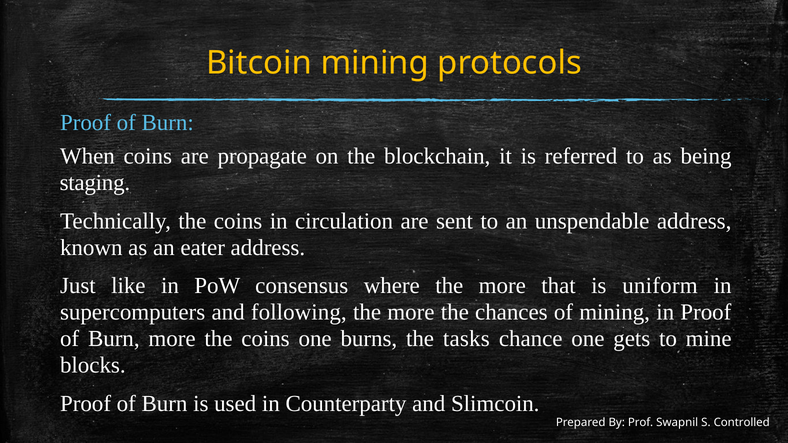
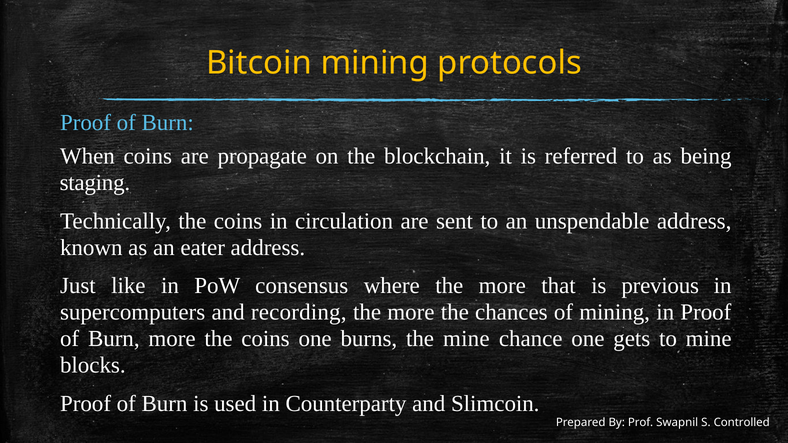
uniform: uniform -> previous (660, 286)
following: following -> recording (299, 313)
the tasks: tasks -> mine (466, 339)
